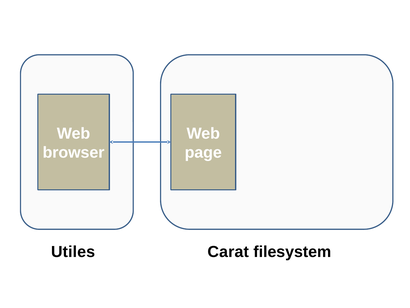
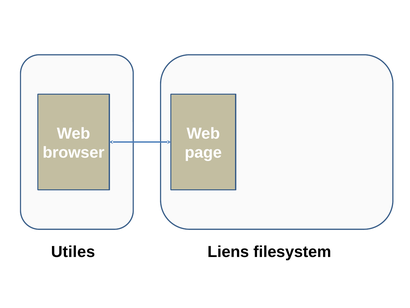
Carat: Carat -> Liens (228, 251)
